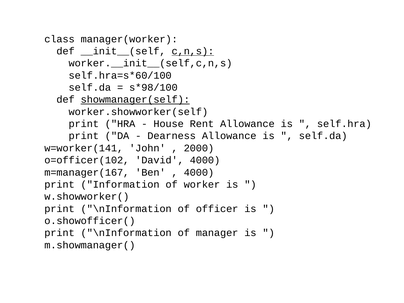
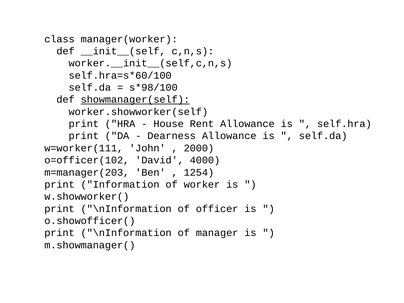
c,n,s underline: present -> none (193, 51)
w=worker(141: w=worker(141 -> w=worker(111 (84, 148)
m=manager(167: m=manager(167 -> m=manager(203 (87, 172)
4000: 4000 -> 1254 (199, 172)
